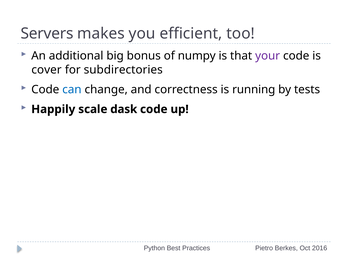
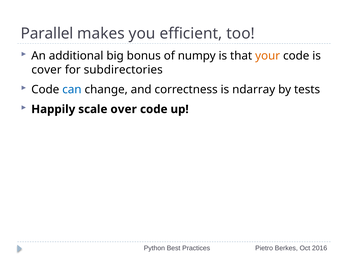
Servers: Servers -> Parallel (47, 34)
your colour: purple -> orange (268, 56)
running: running -> ndarray (254, 90)
dask: dask -> over (124, 109)
